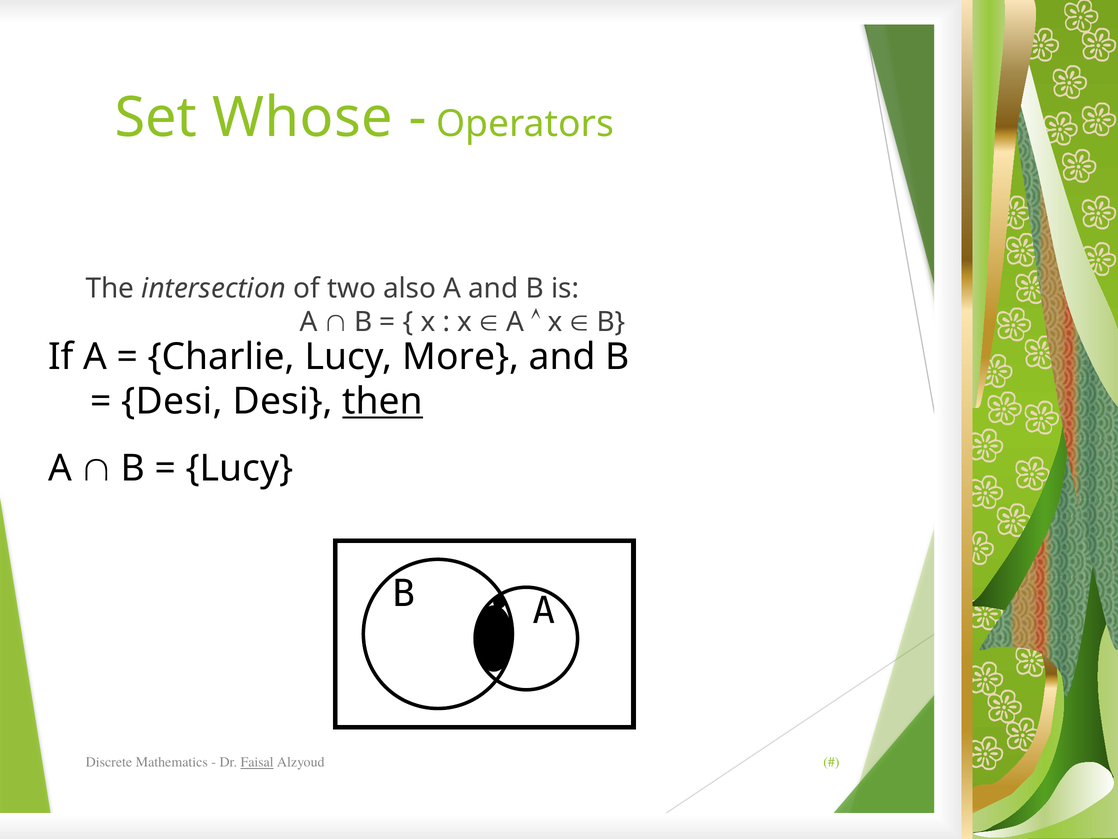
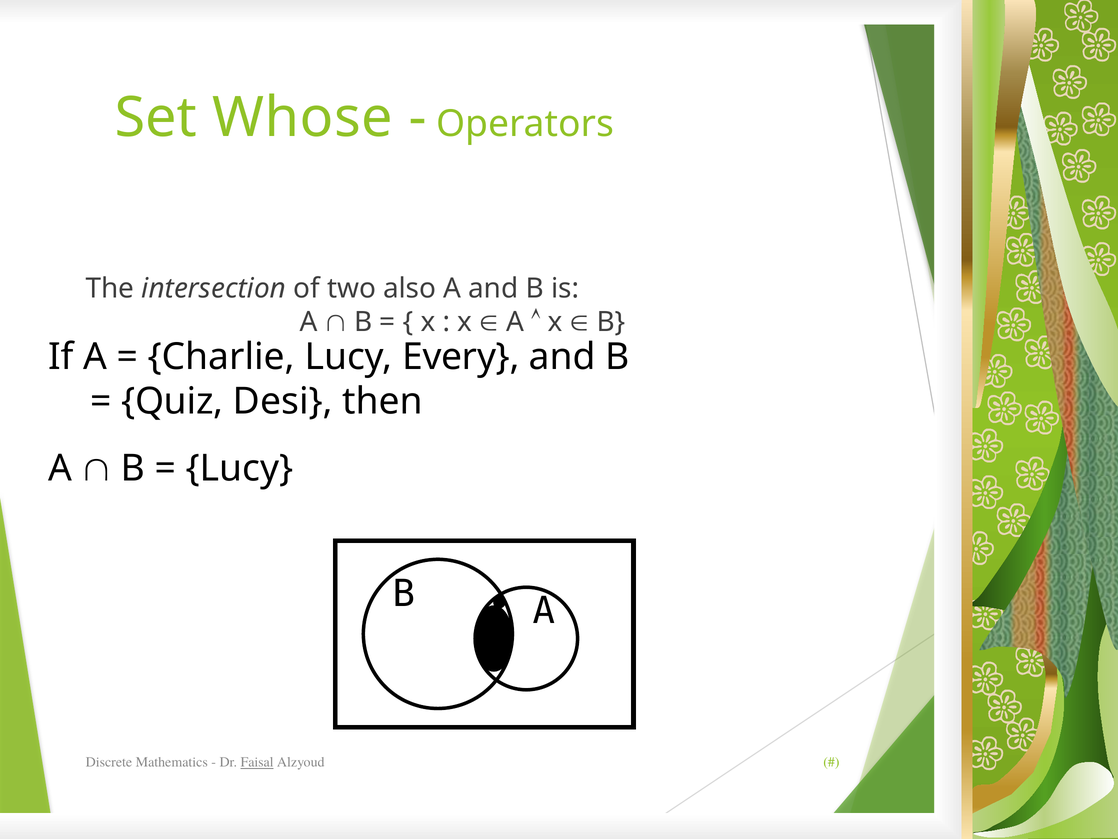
More: More -> Every (461, 357)
Desi: Desi -> Quiz (172, 401)
then underline: present -> none (383, 401)
